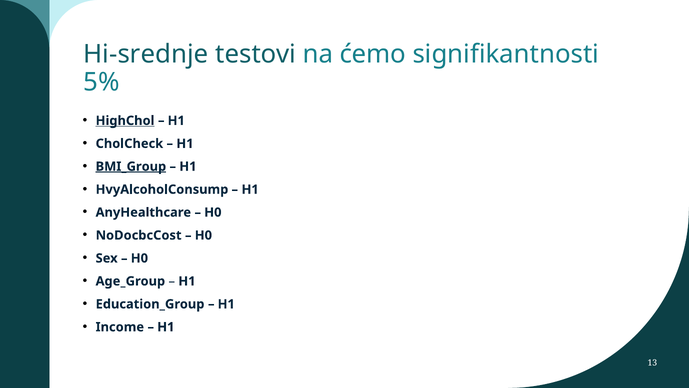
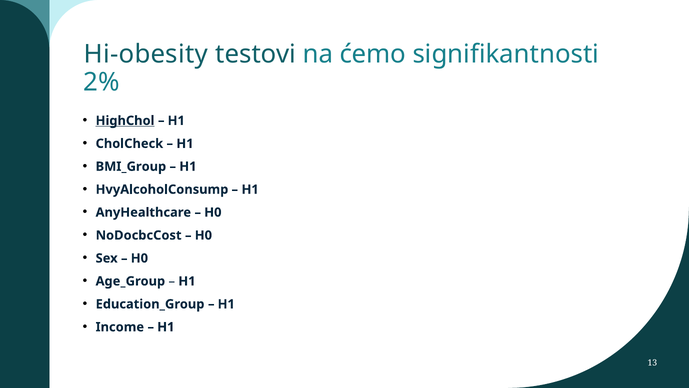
Hi-srednje: Hi-srednje -> Hi-obesity (146, 54)
5%: 5% -> 2% (101, 82)
BMI_Group underline: present -> none (131, 166)
